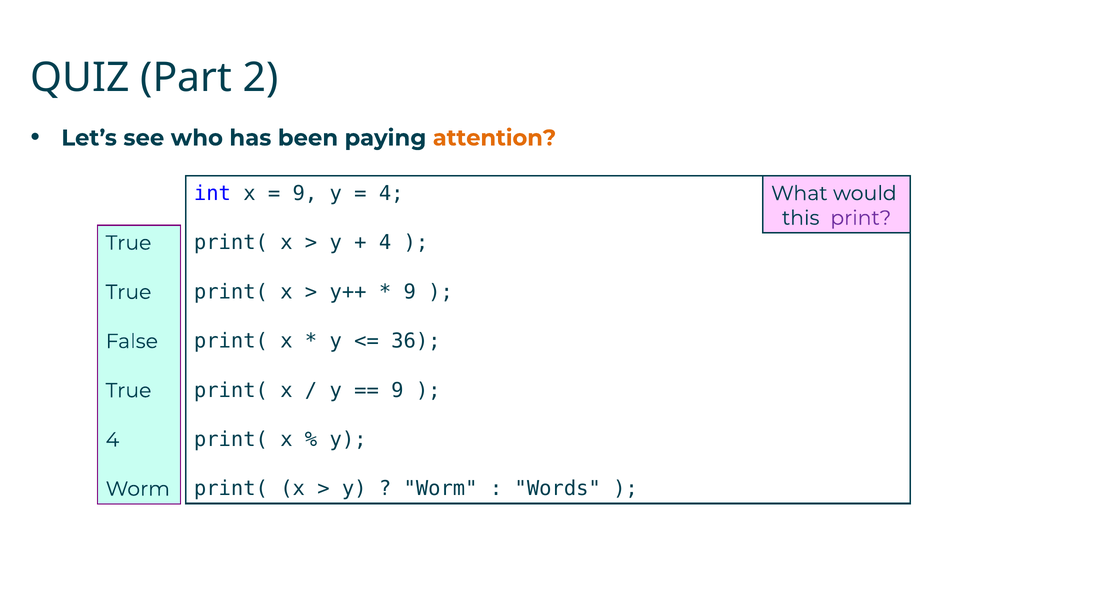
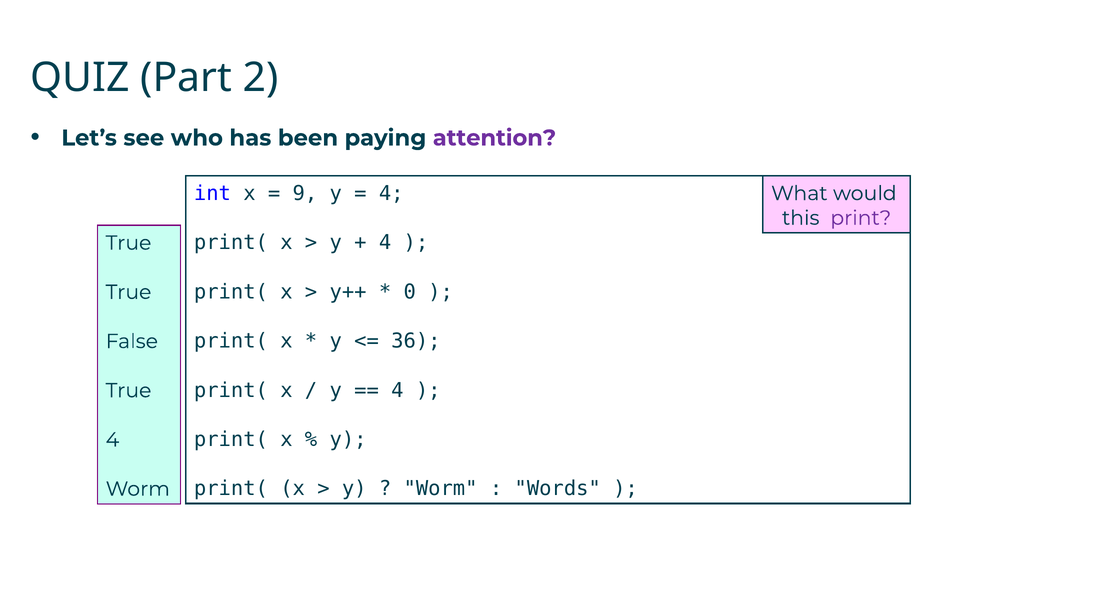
attention colour: orange -> purple (494, 138)
9: 9 -> 0 (410, 292)
9: 9 -> 4 (397, 390)
